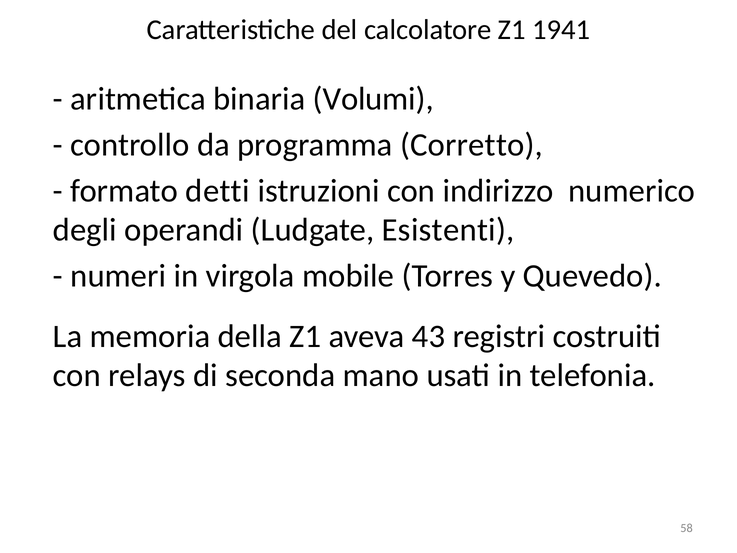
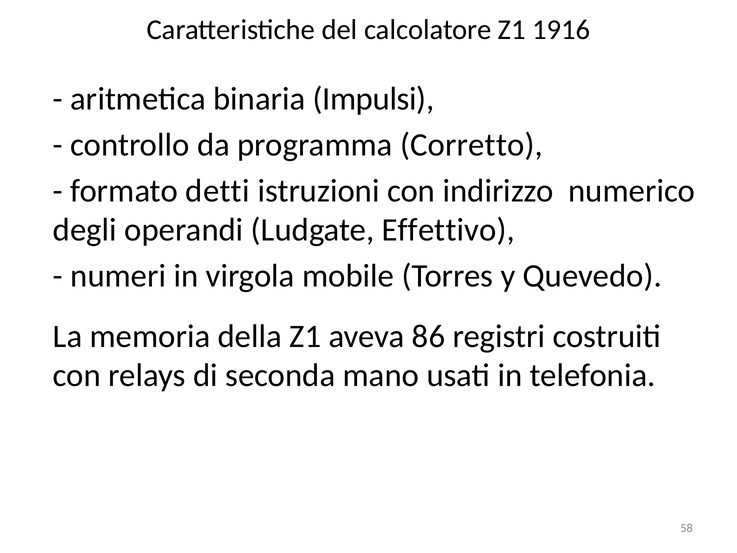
1941: 1941 -> 1916 (561, 30)
Volumi: Volumi -> Impulsi (373, 99)
Esistenti: Esistenti -> Effettivo (448, 230)
43: 43 -> 86 (429, 336)
